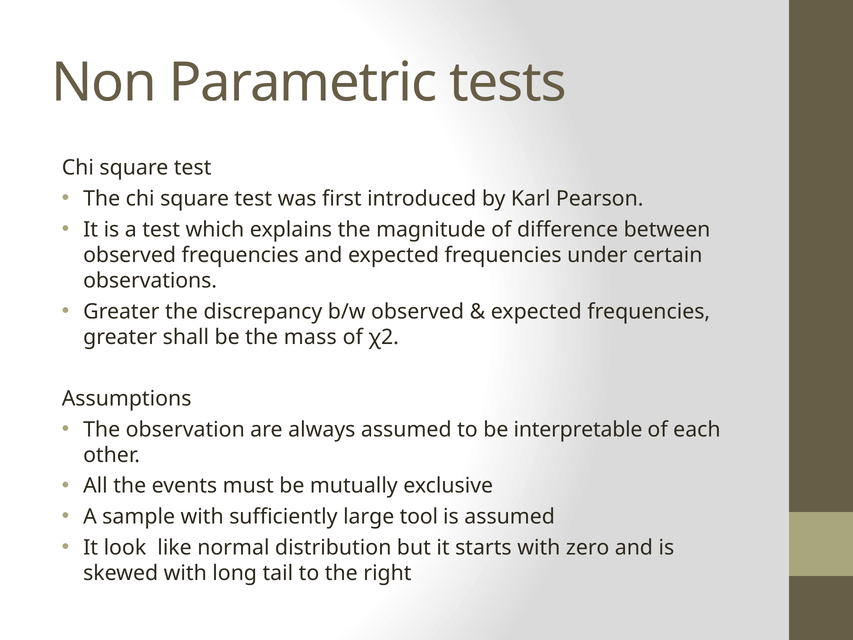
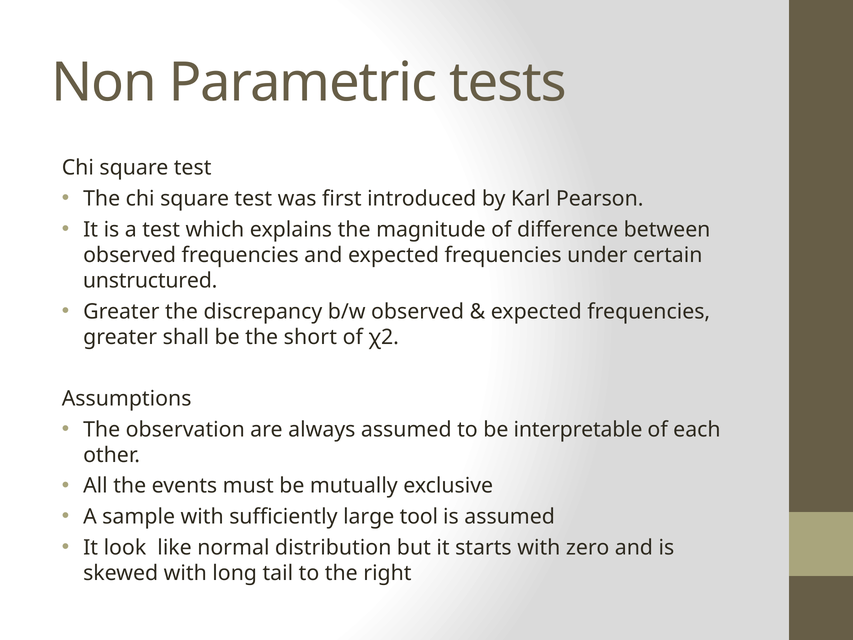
observations: observations -> unstructured (150, 281)
mass: mass -> short (310, 337)
